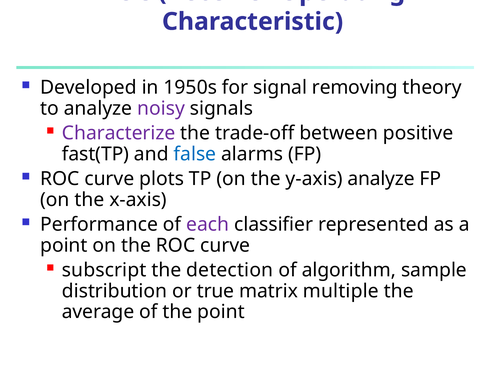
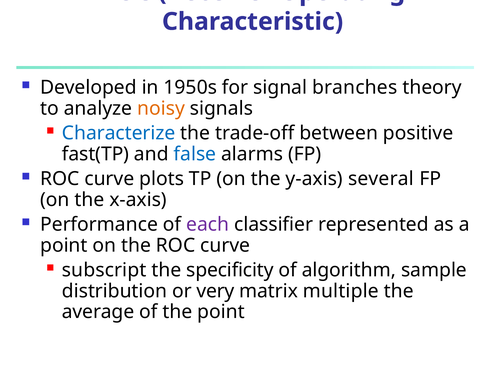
removing: removing -> branches (355, 87)
noisy colour: purple -> orange (161, 108)
Characterize colour: purple -> blue (119, 133)
y-axis analyze: analyze -> several (381, 179)
detection: detection -> specificity (230, 270)
true: true -> very (216, 291)
